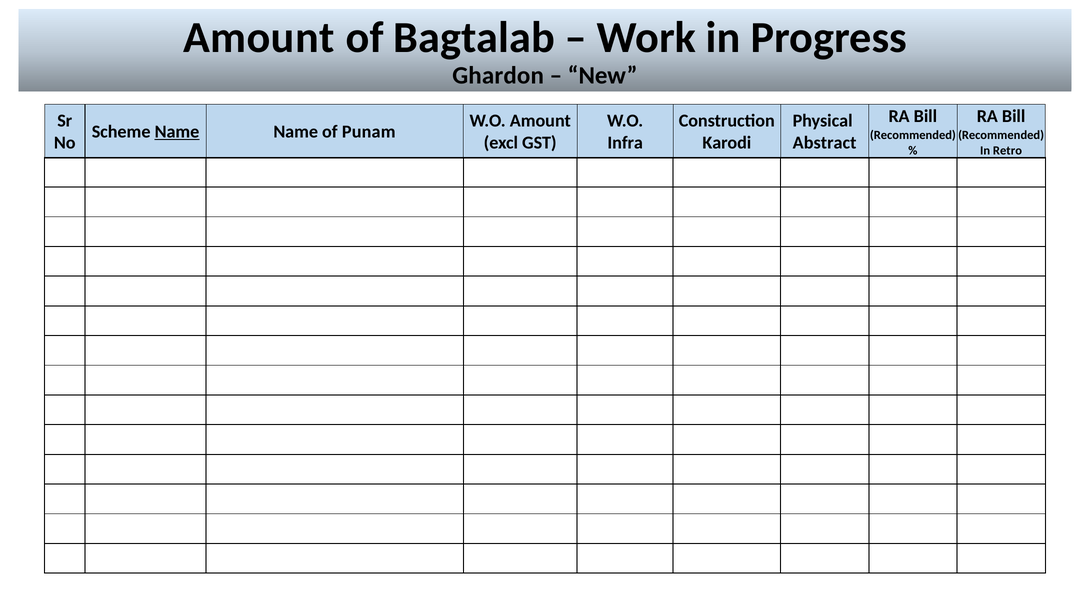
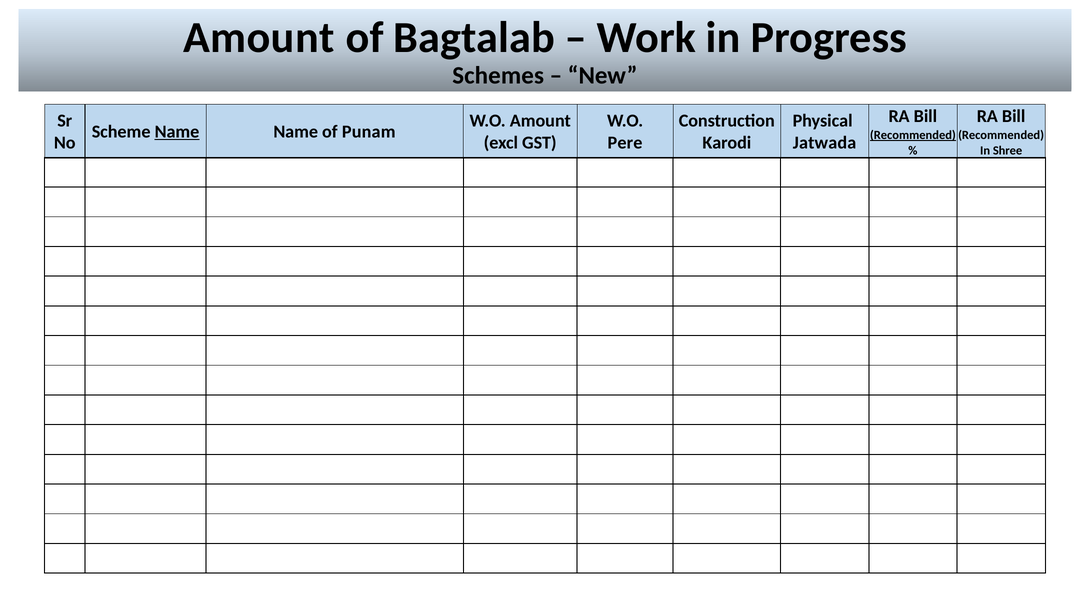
Ghardon: Ghardon -> Schemes (498, 75)
Recommended underline: none -> present (913, 135)
Infra: Infra -> Pere (625, 143)
Abstract: Abstract -> Jatwada (825, 143)
Retro: Retro -> Shree (1008, 151)
